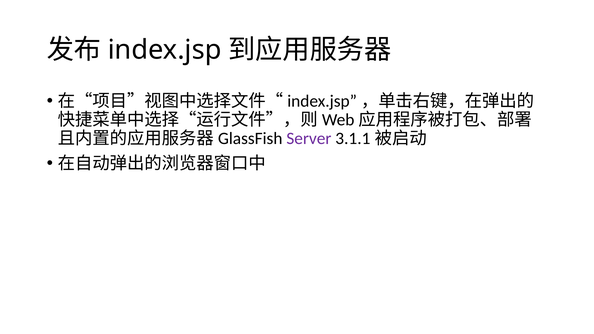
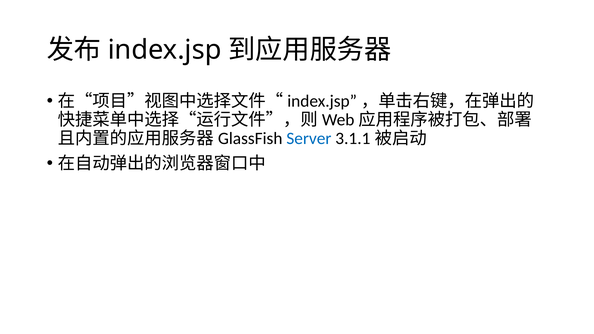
Server colour: purple -> blue (309, 139)
